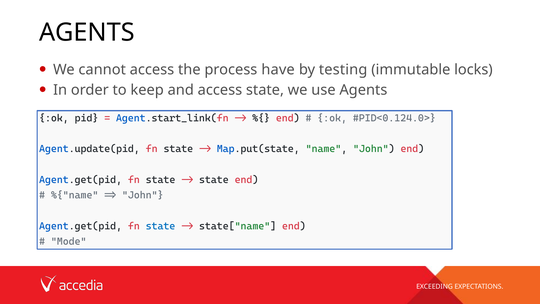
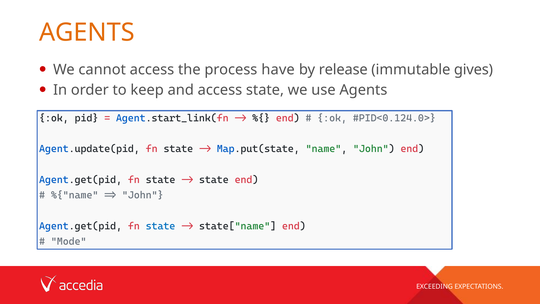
AGENTS colour: black -> orange (87, 32)
testing: testing -> release (343, 69)
locks: locks -> gives (473, 69)
